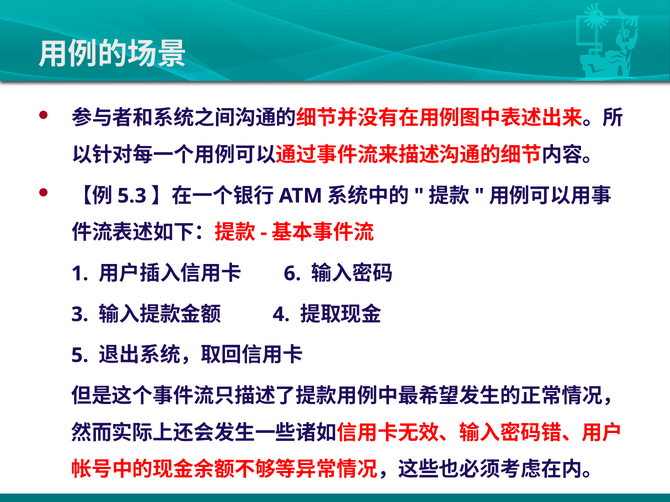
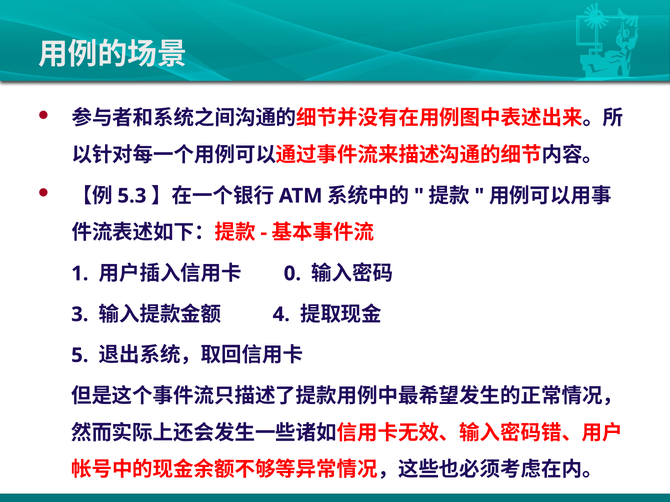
6: 6 -> 0 (292, 274)
